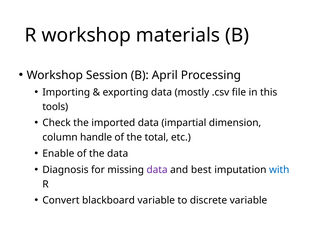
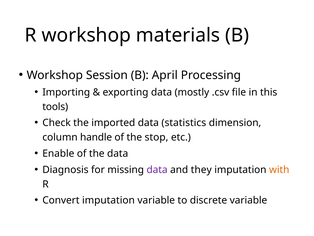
impartial: impartial -> statistics (184, 123)
total: total -> stop (156, 137)
best: best -> they (201, 169)
with colour: blue -> orange (279, 169)
Convert blackboard: blackboard -> imputation (108, 200)
